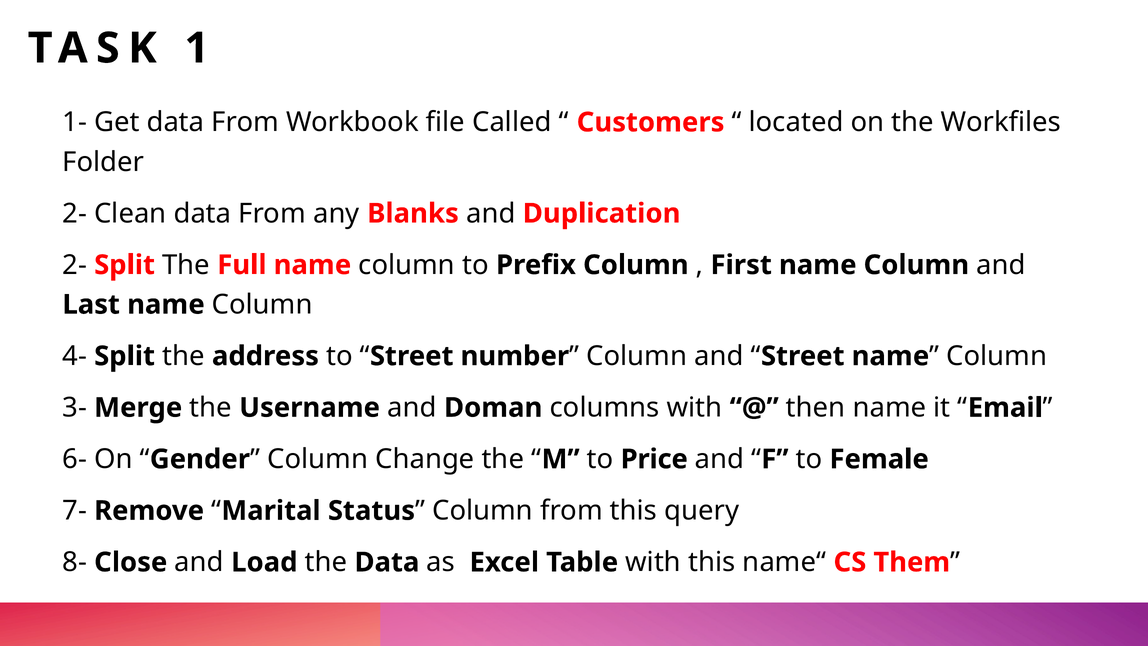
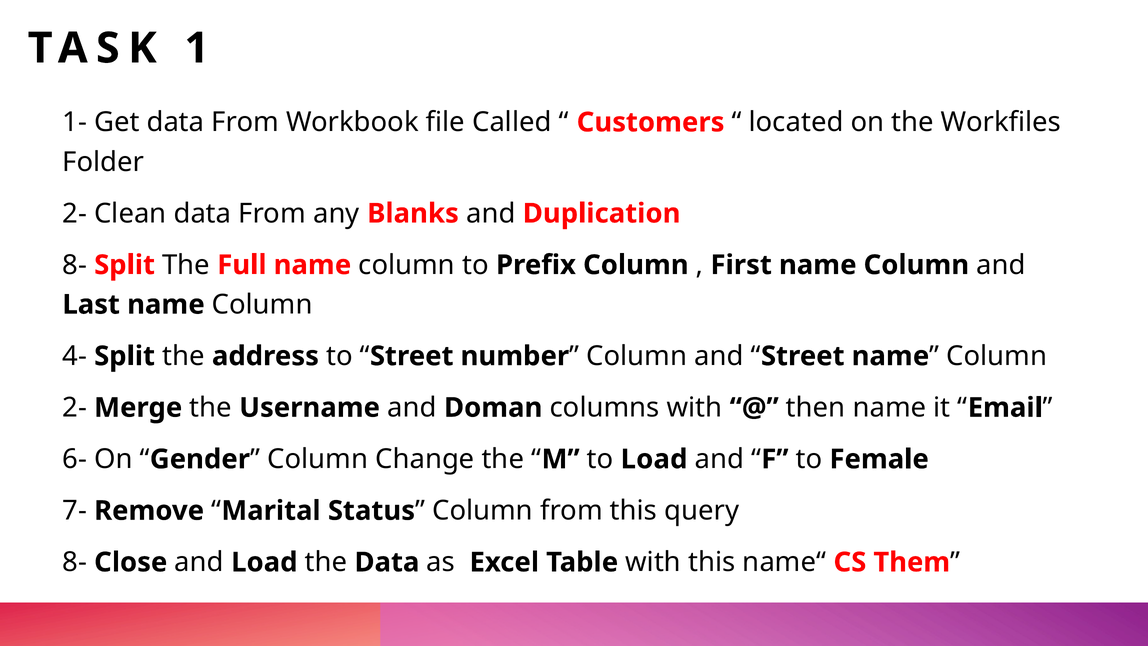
2-: 2- -> 8- (75, 265)
3-: 3- -> 2- (75, 408)
to Price: Price -> Load (654, 459)
